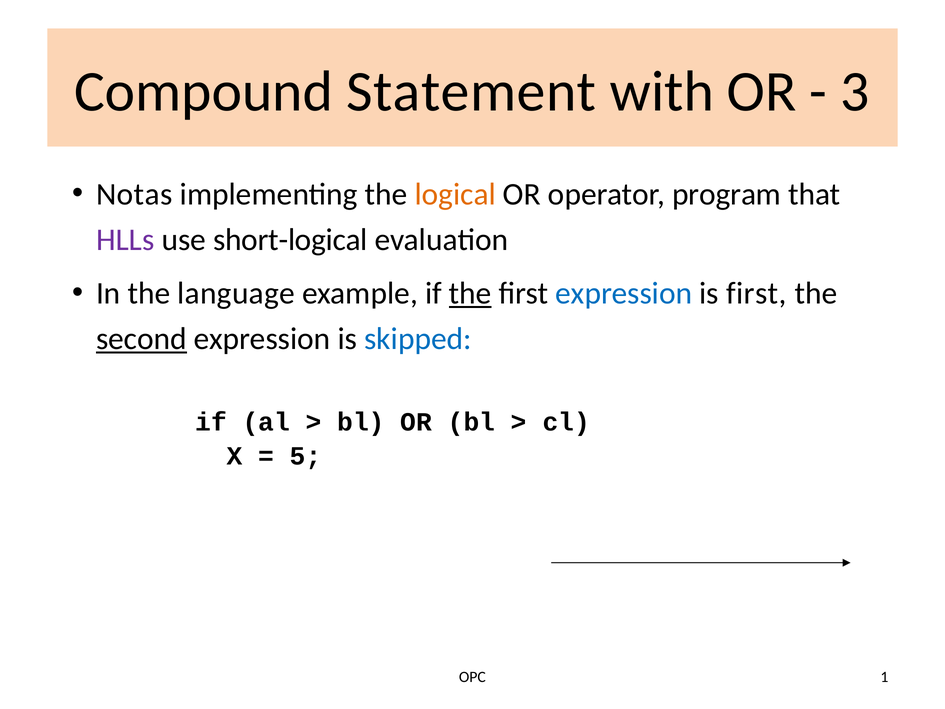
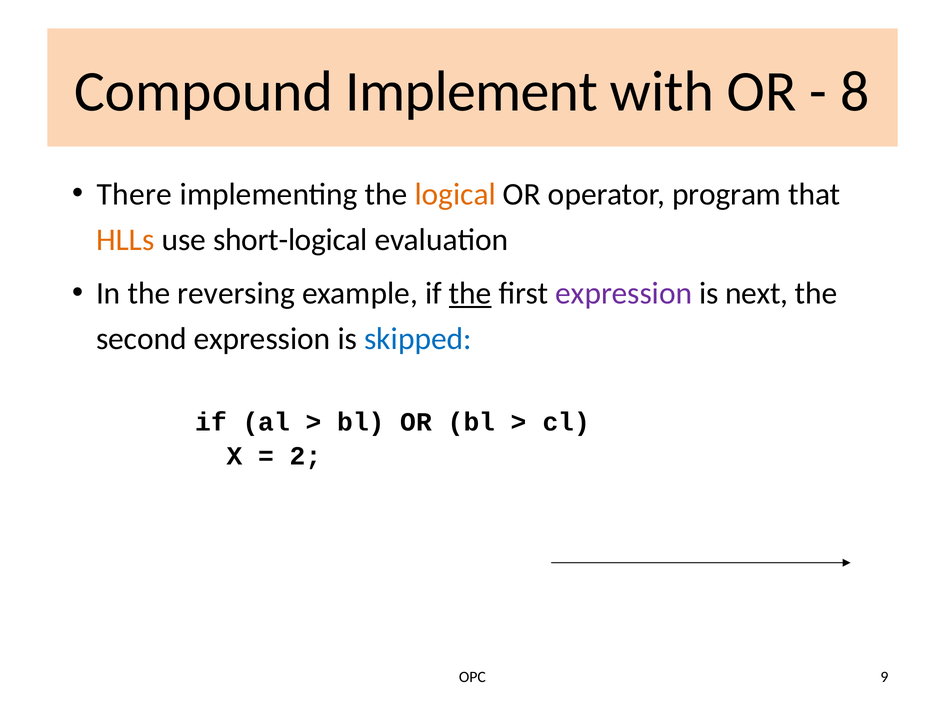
Statement: Statement -> Implement (472, 91)
3: 3 -> 8 (855, 91)
Notas: Notas -> There (134, 194)
HLLs colour: purple -> orange (125, 240)
language: language -> reversing (236, 293)
expression colour: blue -> purple (624, 293)
is first: first -> next (757, 293)
second underline: present -> none (141, 339)
5: 5 -> 2 (306, 456)
1: 1 -> 9 (884, 677)
